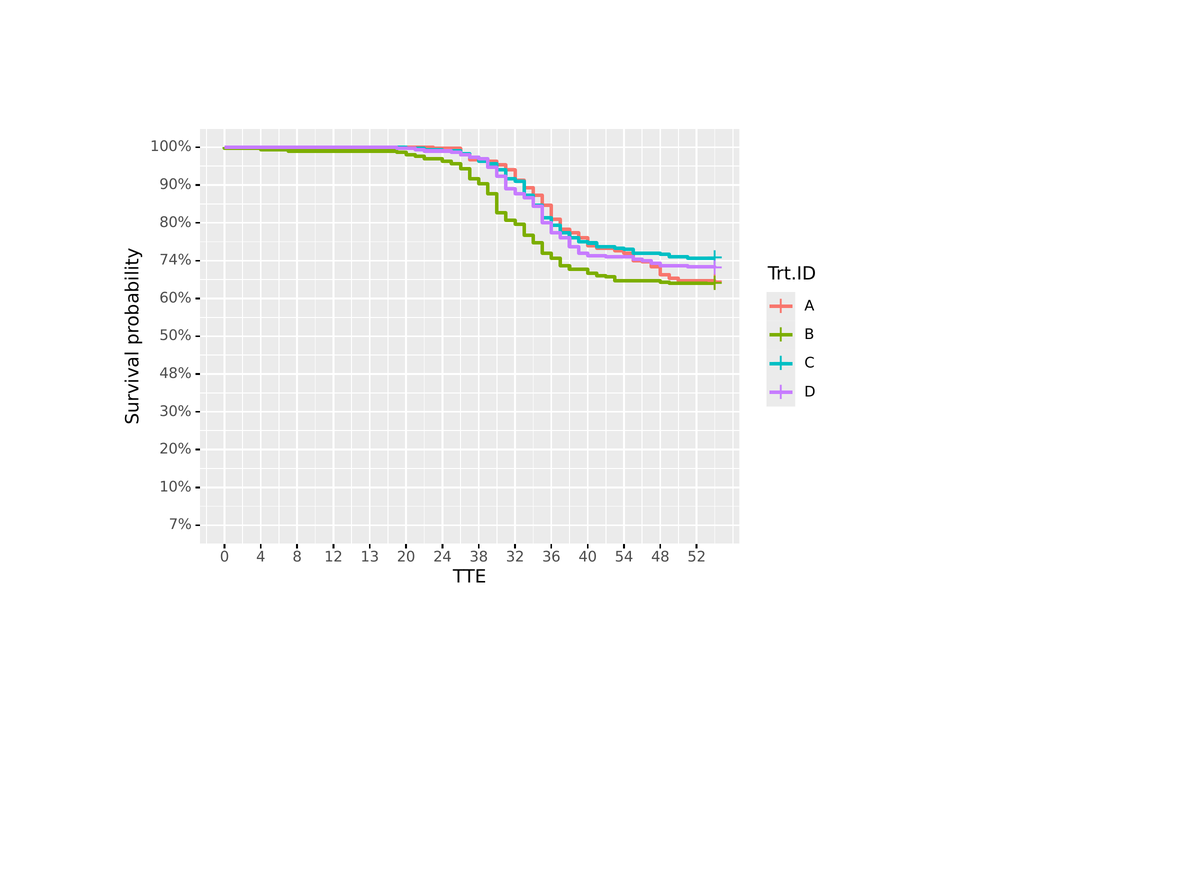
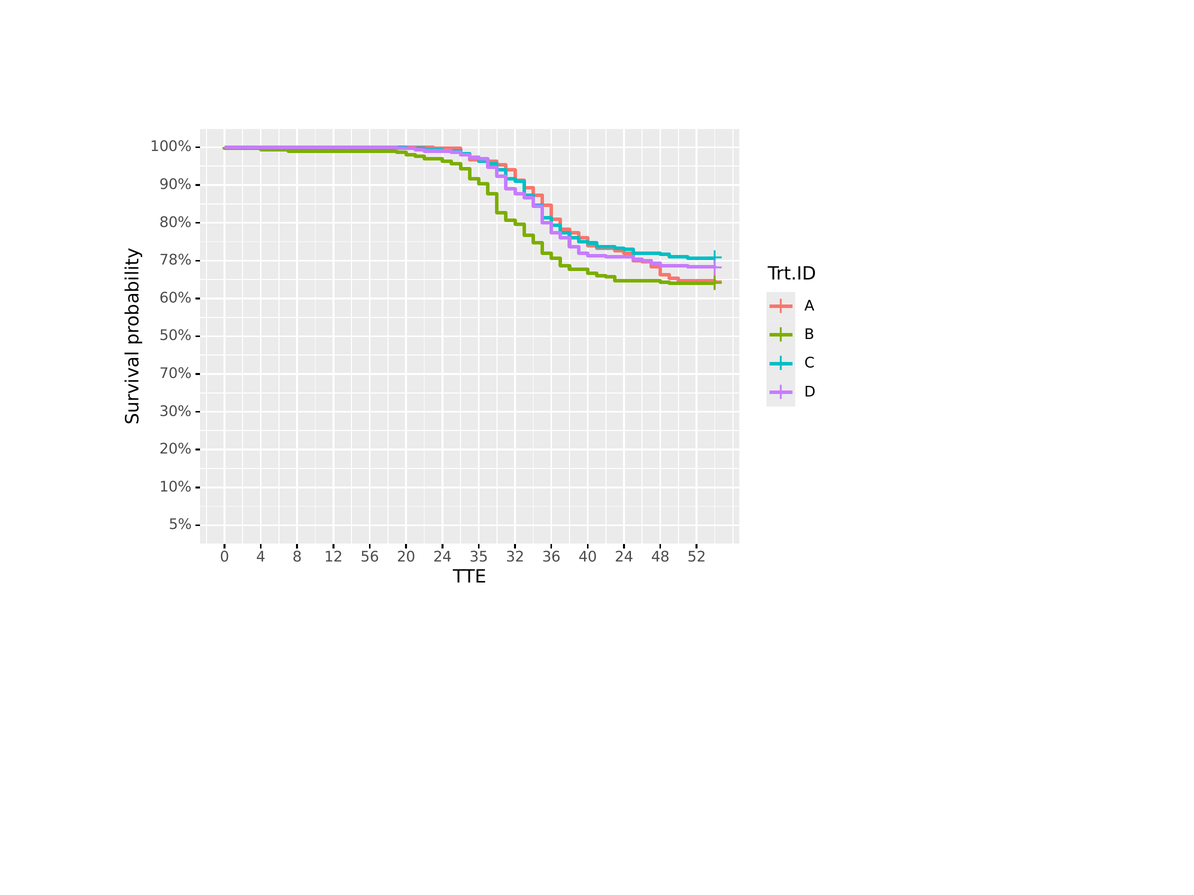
74%: 74% -> 78% (176, 260)
48%: 48% -> 70% (176, 374)
7%: 7% -> 5% (180, 525)
13: 13 -> 56 (370, 557)
38: 38 -> 35 (479, 557)
40 54: 54 -> 24 (624, 557)
